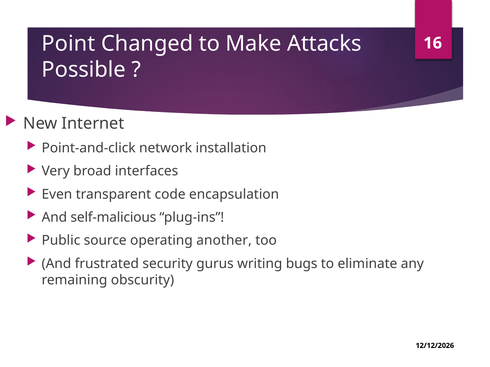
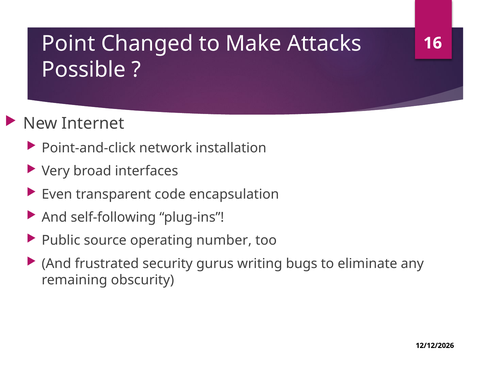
self-malicious: self-malicious -> self-following (113, 218)
another: another -> number (224, 241)
